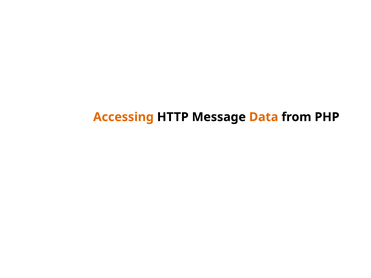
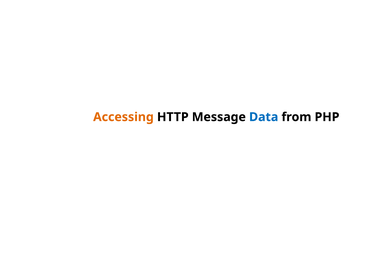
Data colour: orange -> blue (264, 117)
